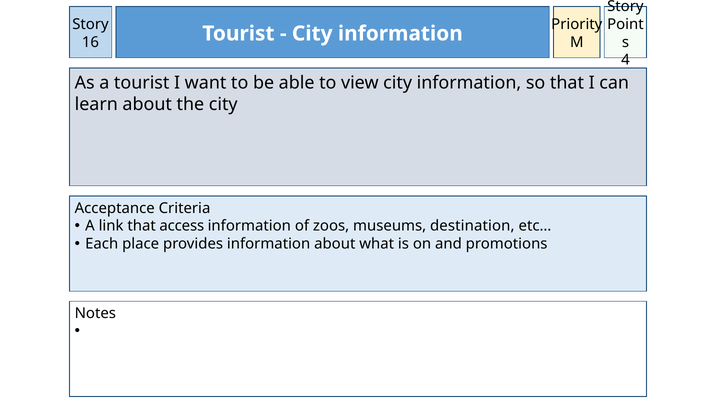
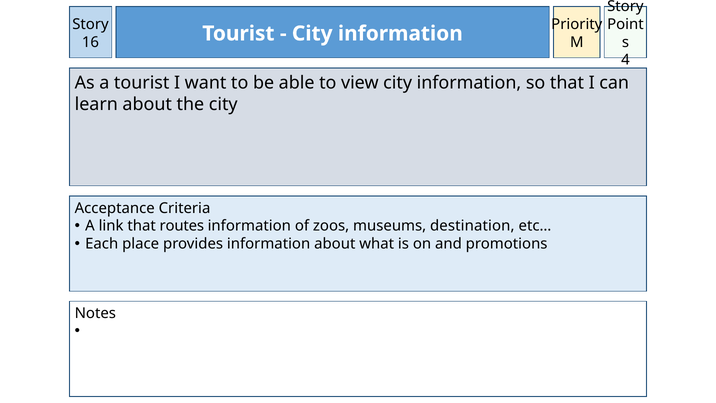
access: access -> routes (182, 226)
